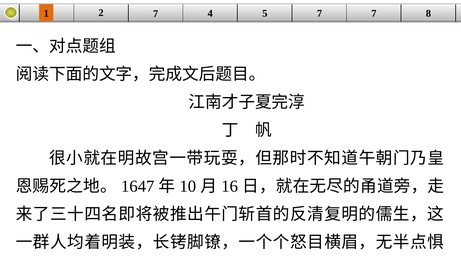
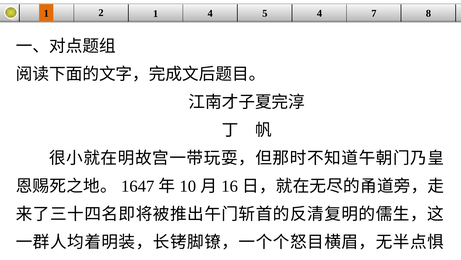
2 7: 7 -> 1 (156, 14)
5 7: 7 -> 4 (320, 13)
